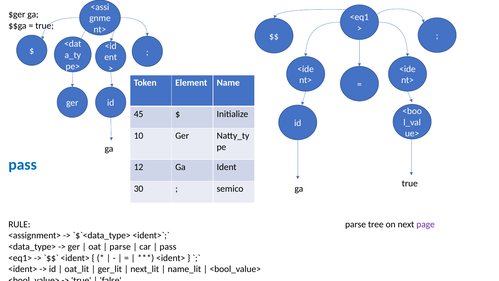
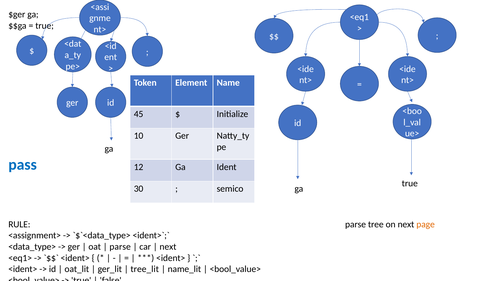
page colour: purple -> orange (426, 224)
pass: pass -> next (168, 246)
next_lit: next_lit -> tree_lit (145, 269)
